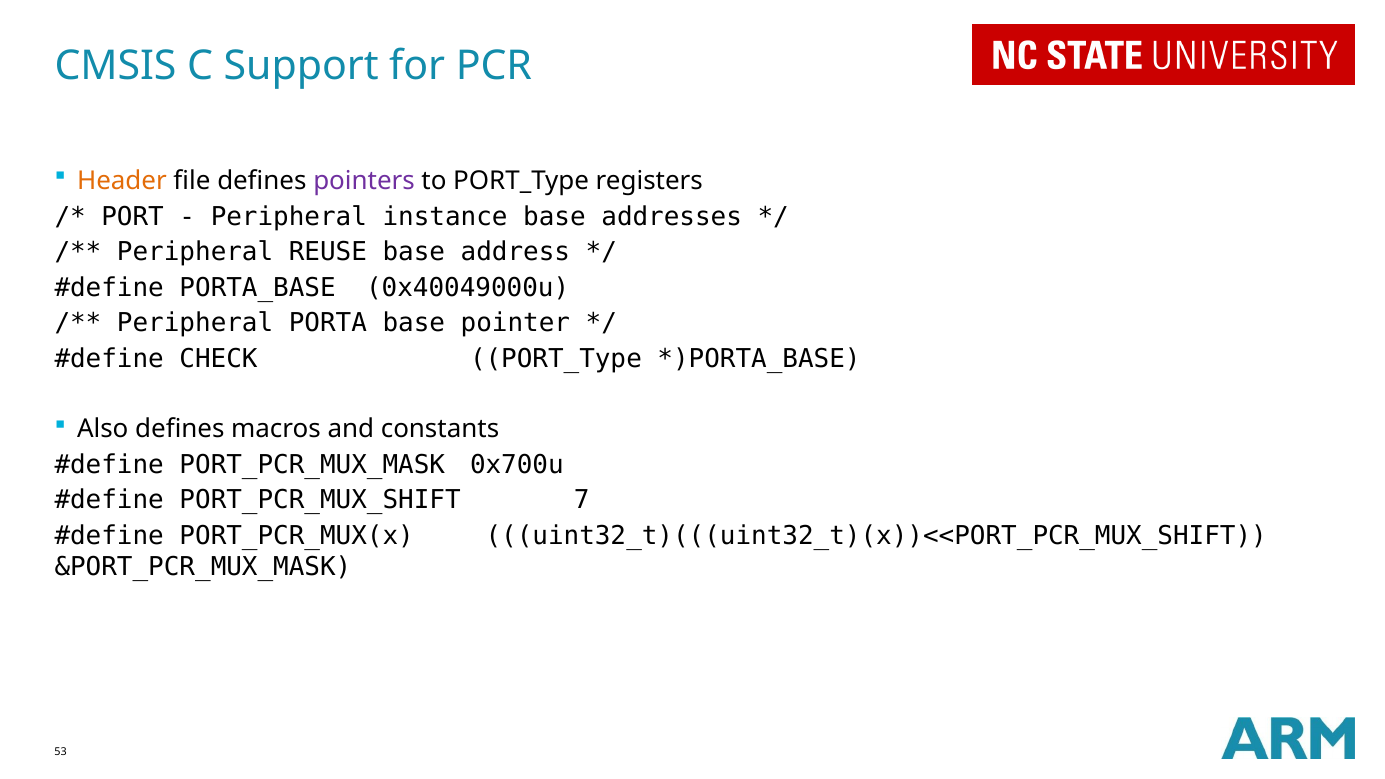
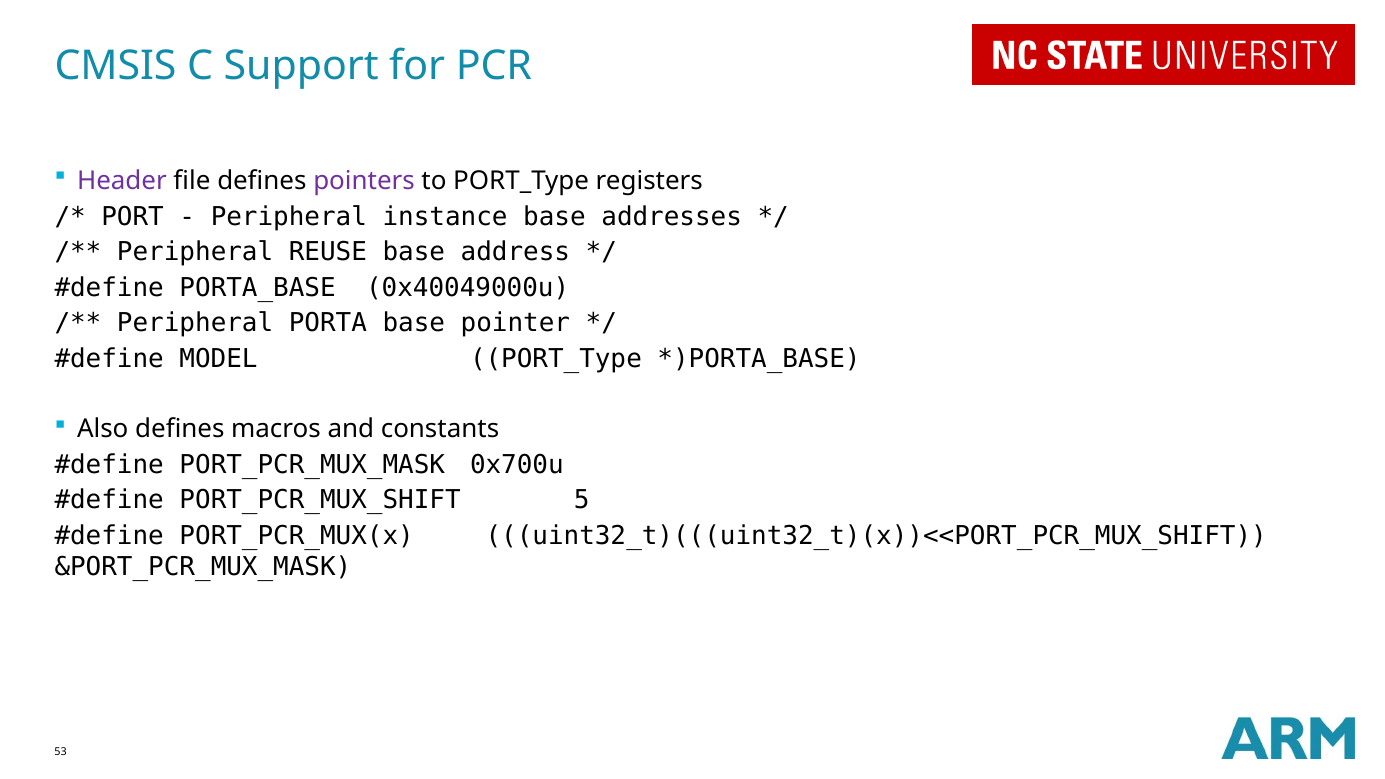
Header colour: orange -> purple (122, 181)
CHECK: CHECK -> MODEL (218, 358)
7: 7 -> 5 (582, 500)
